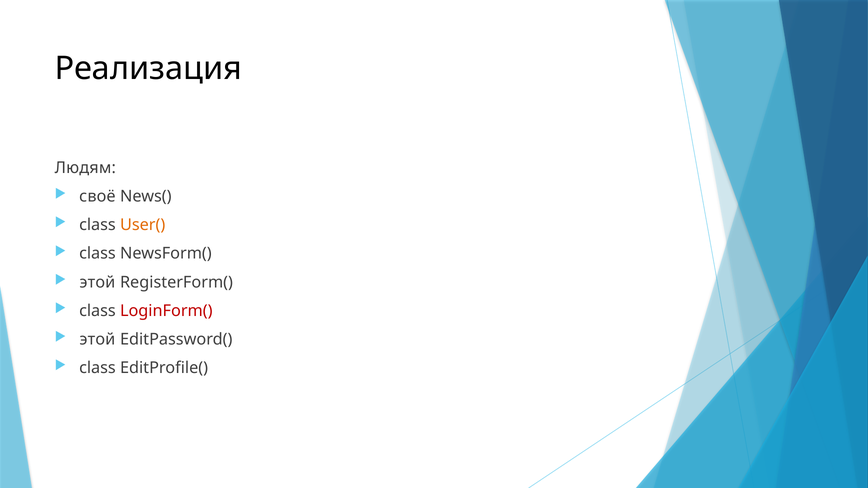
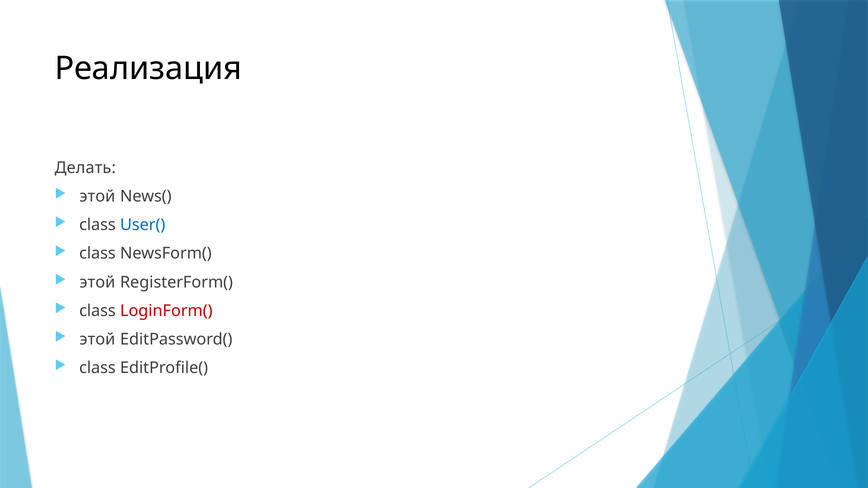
Людям: Людям -> Делать (85, 168)
своё: своё -> этой (97, 197)
User( colour: orange -> blue (143, 225)
